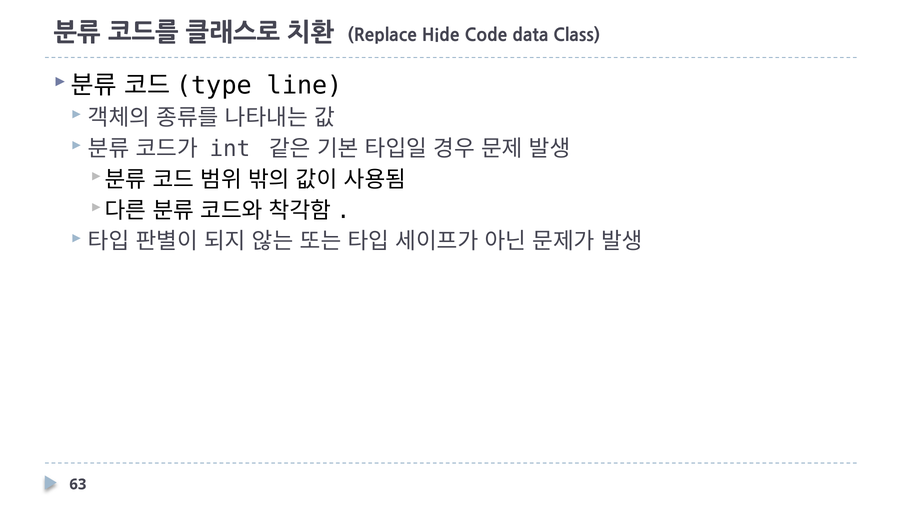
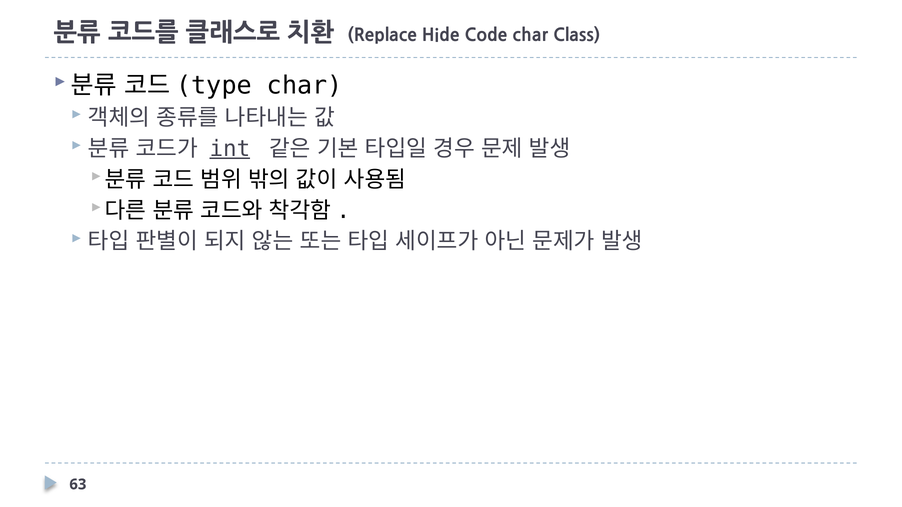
Code data: data -> char (530, 35)
line: line -> char (305, 86)
int underline: none -> present (230, 149)
